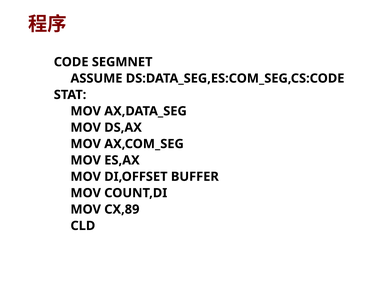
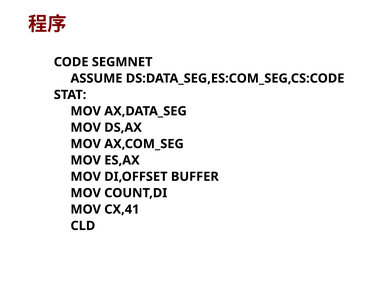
CX,89: CX,89 -> CX,41 (122, 210)
